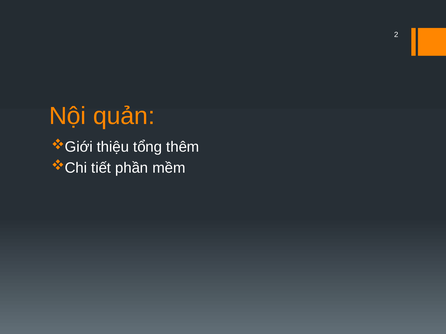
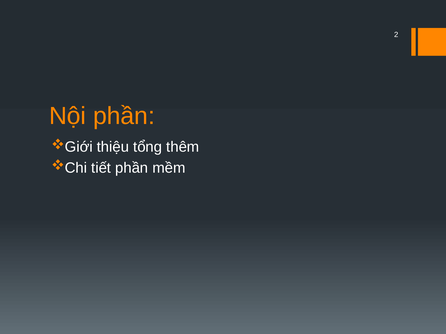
Nội quản: quản -> phần (124, 116)
